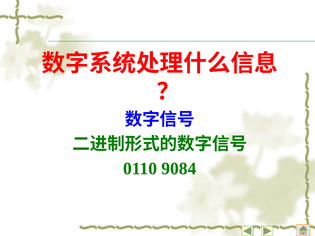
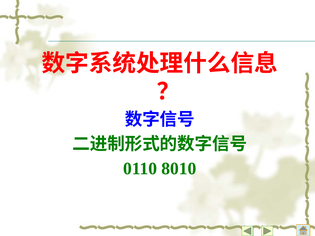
9084: 9084 -> 8010 (179, 169)
